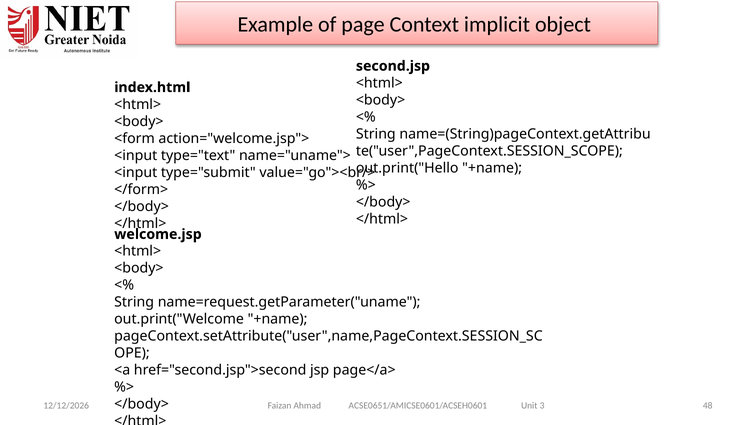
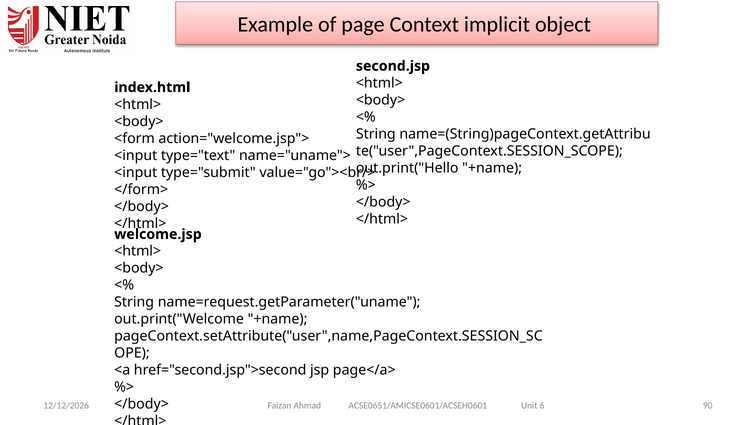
48: 48 -> 90 (708, 406)
3: 3 -> 6 (542, 406)
